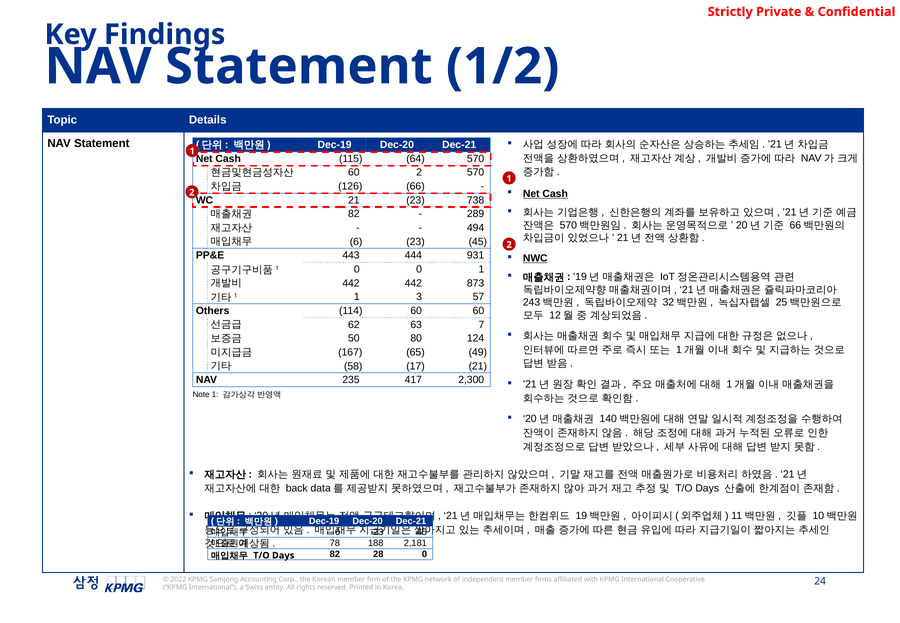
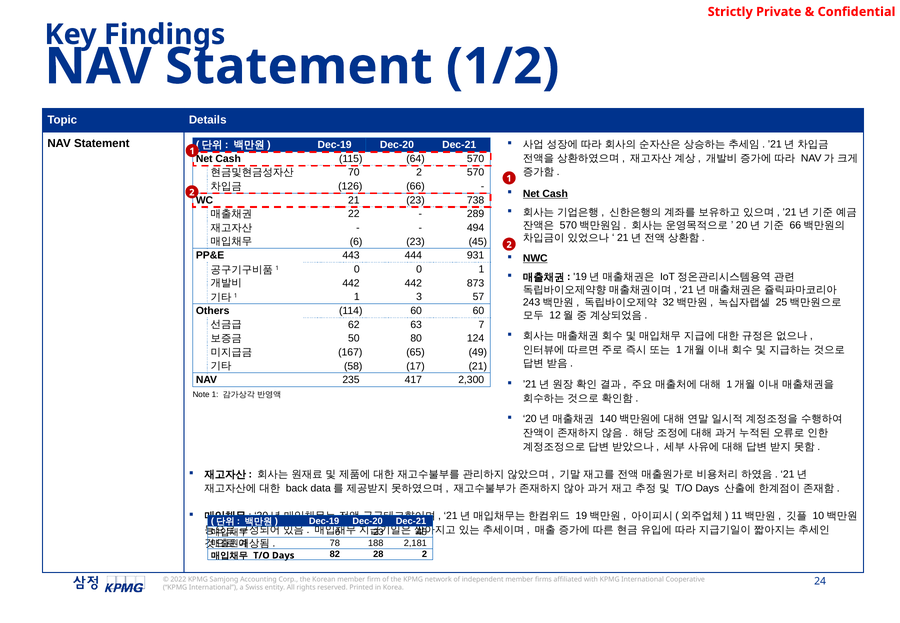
60: 60 -> 70 (354, 172)
82: 82 -> 22 (354, 214)
28 0: 0 -> 2 (424, 554)
